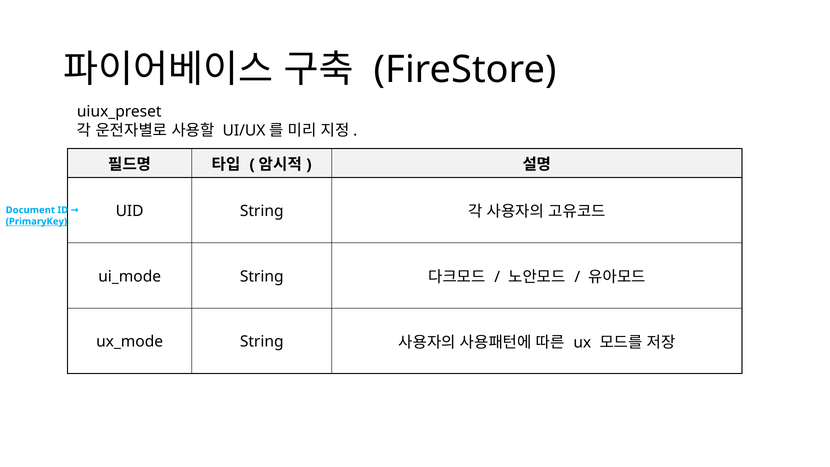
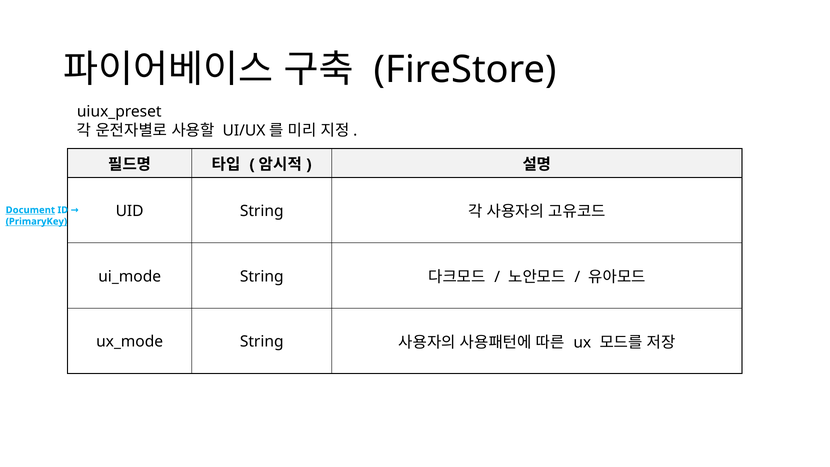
Document underline: none -> present (30, 210)
